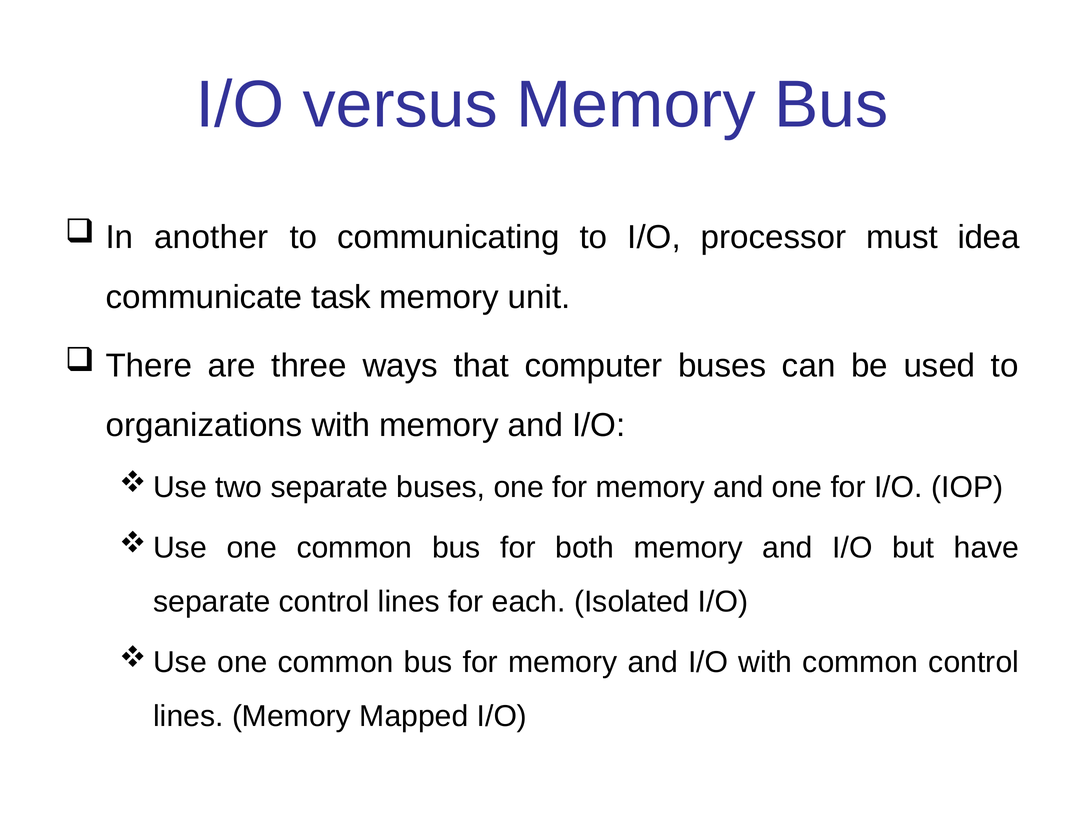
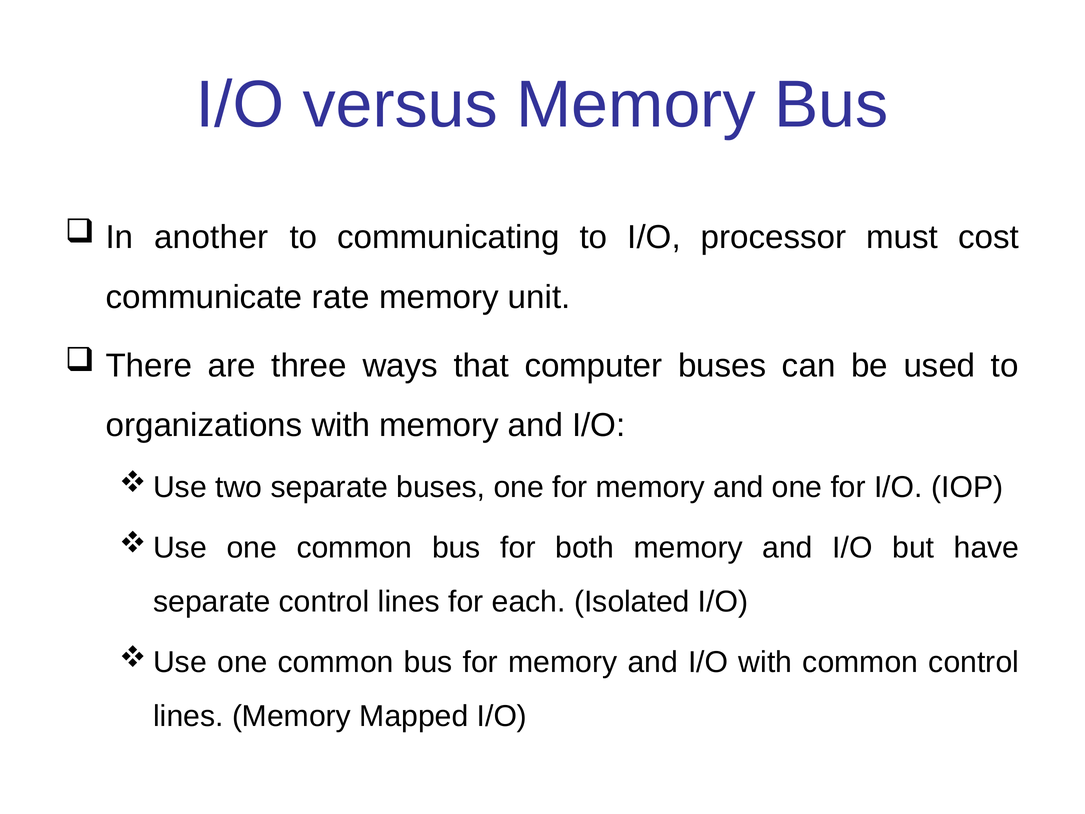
idea: idea -> cost (988, 237)
task: task -> rate (341, 297)
